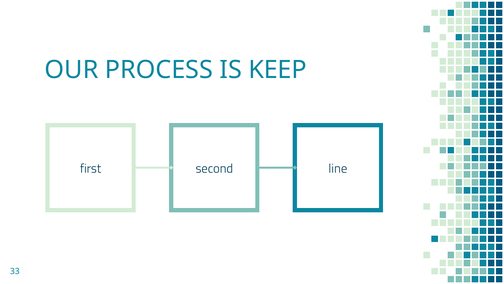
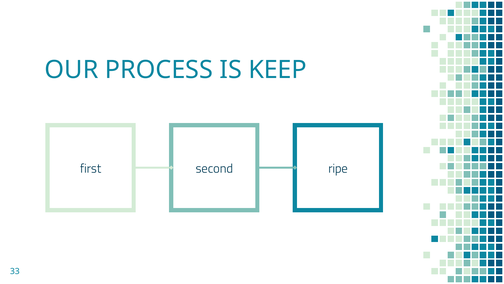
line: line -> ripe (338, 168)
